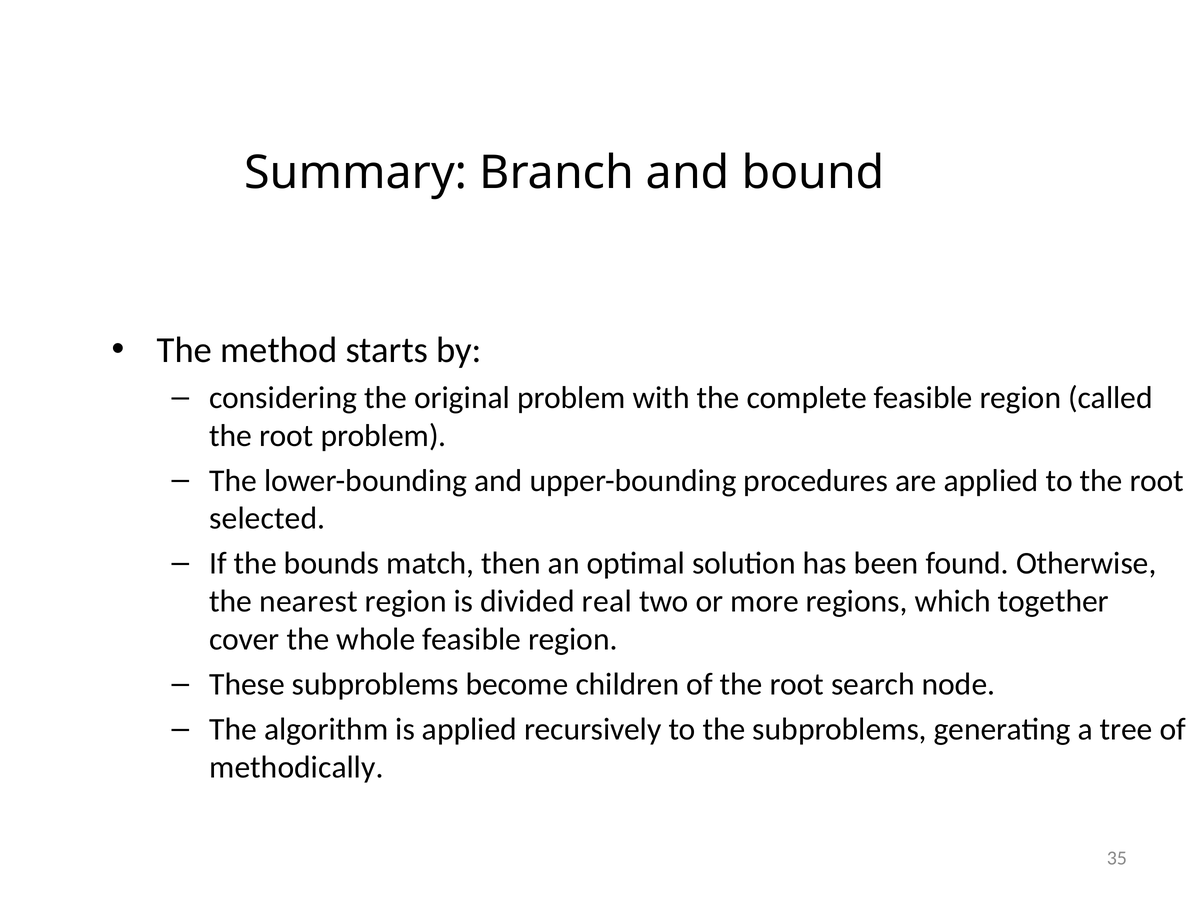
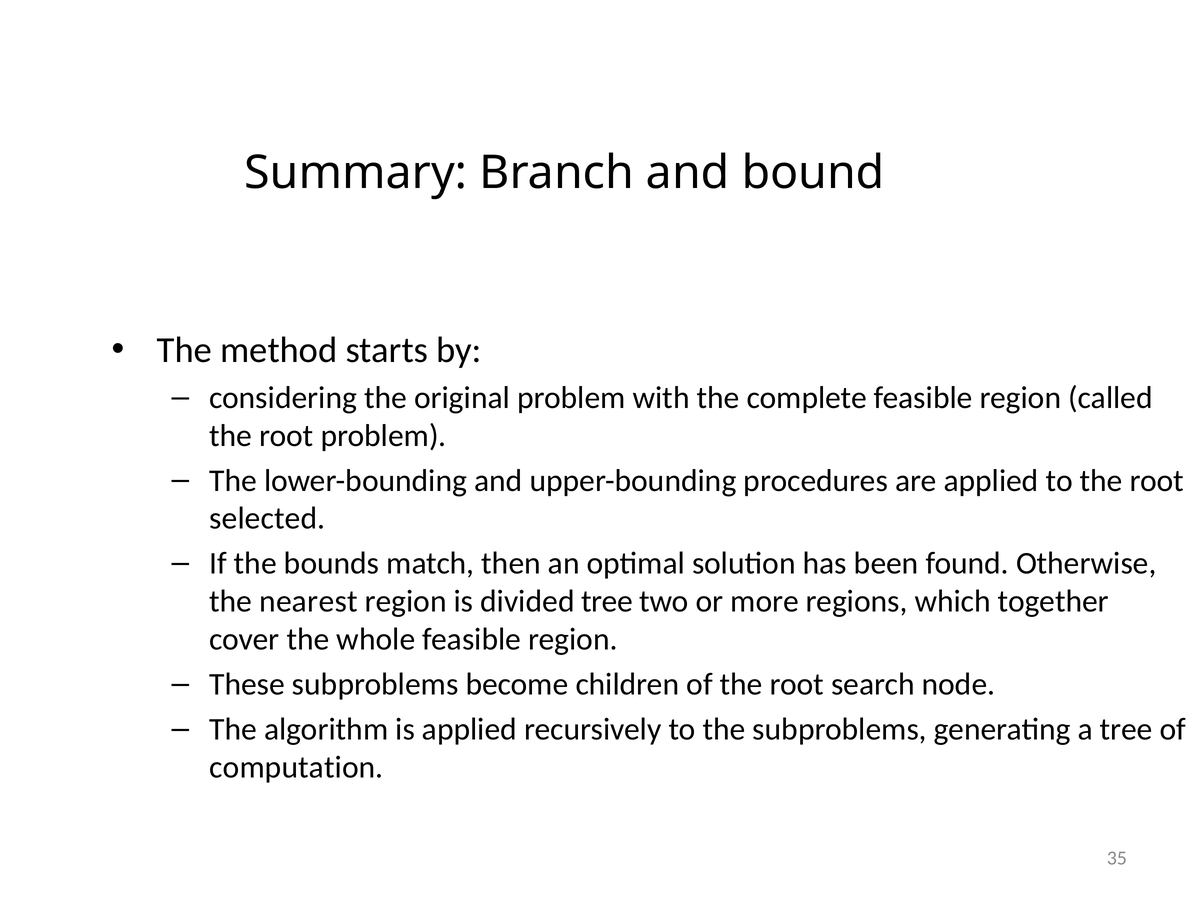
divided real: real -> tree (607, 602)
methodically: methodically -> computation (296, 767)
